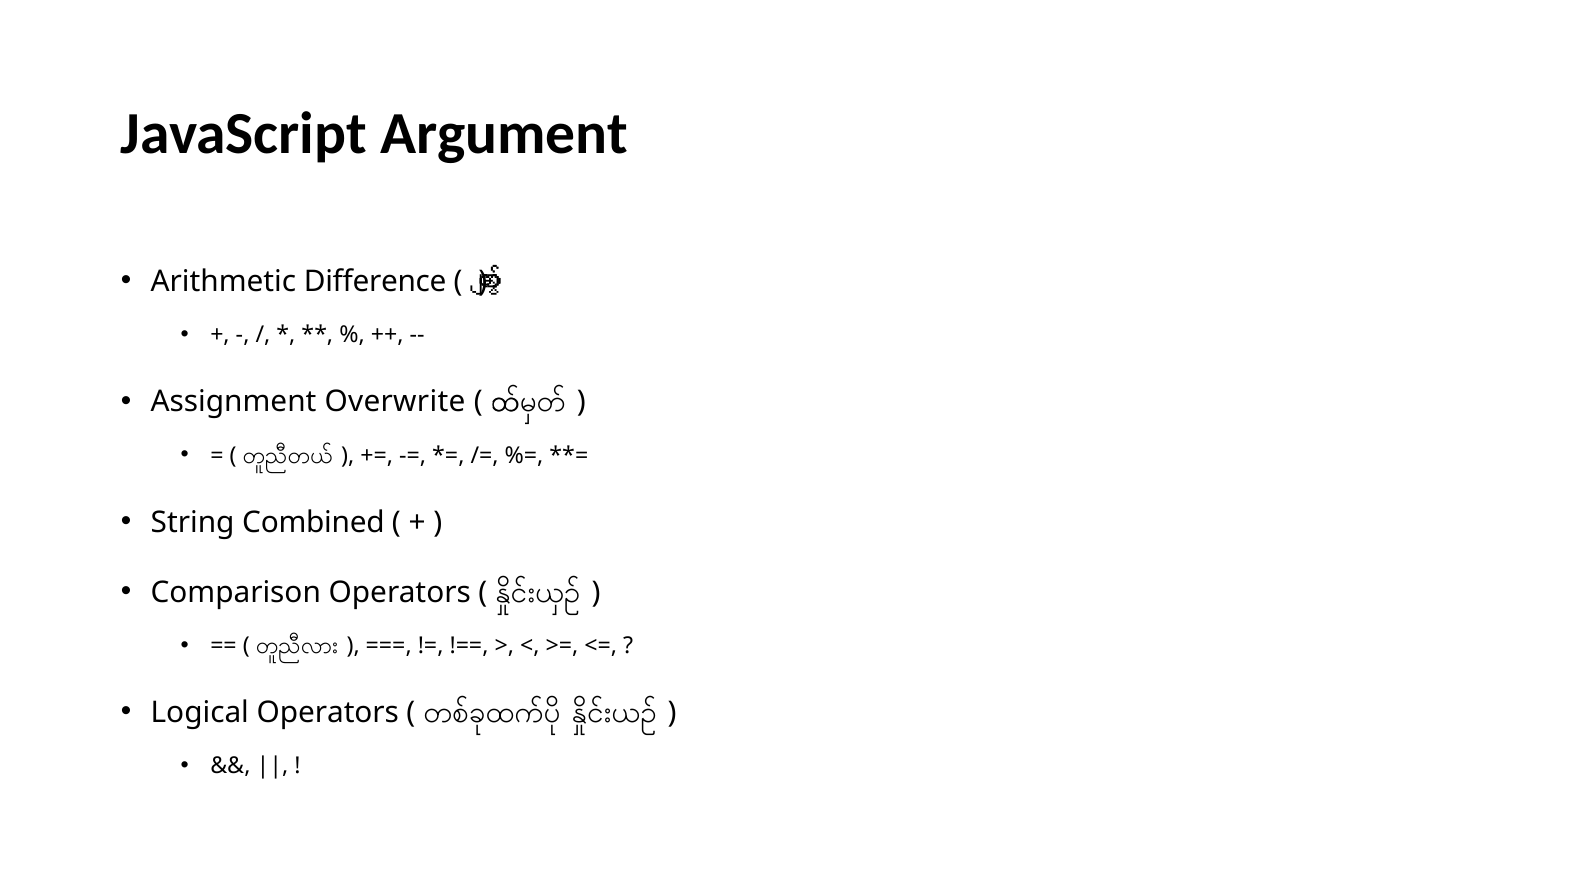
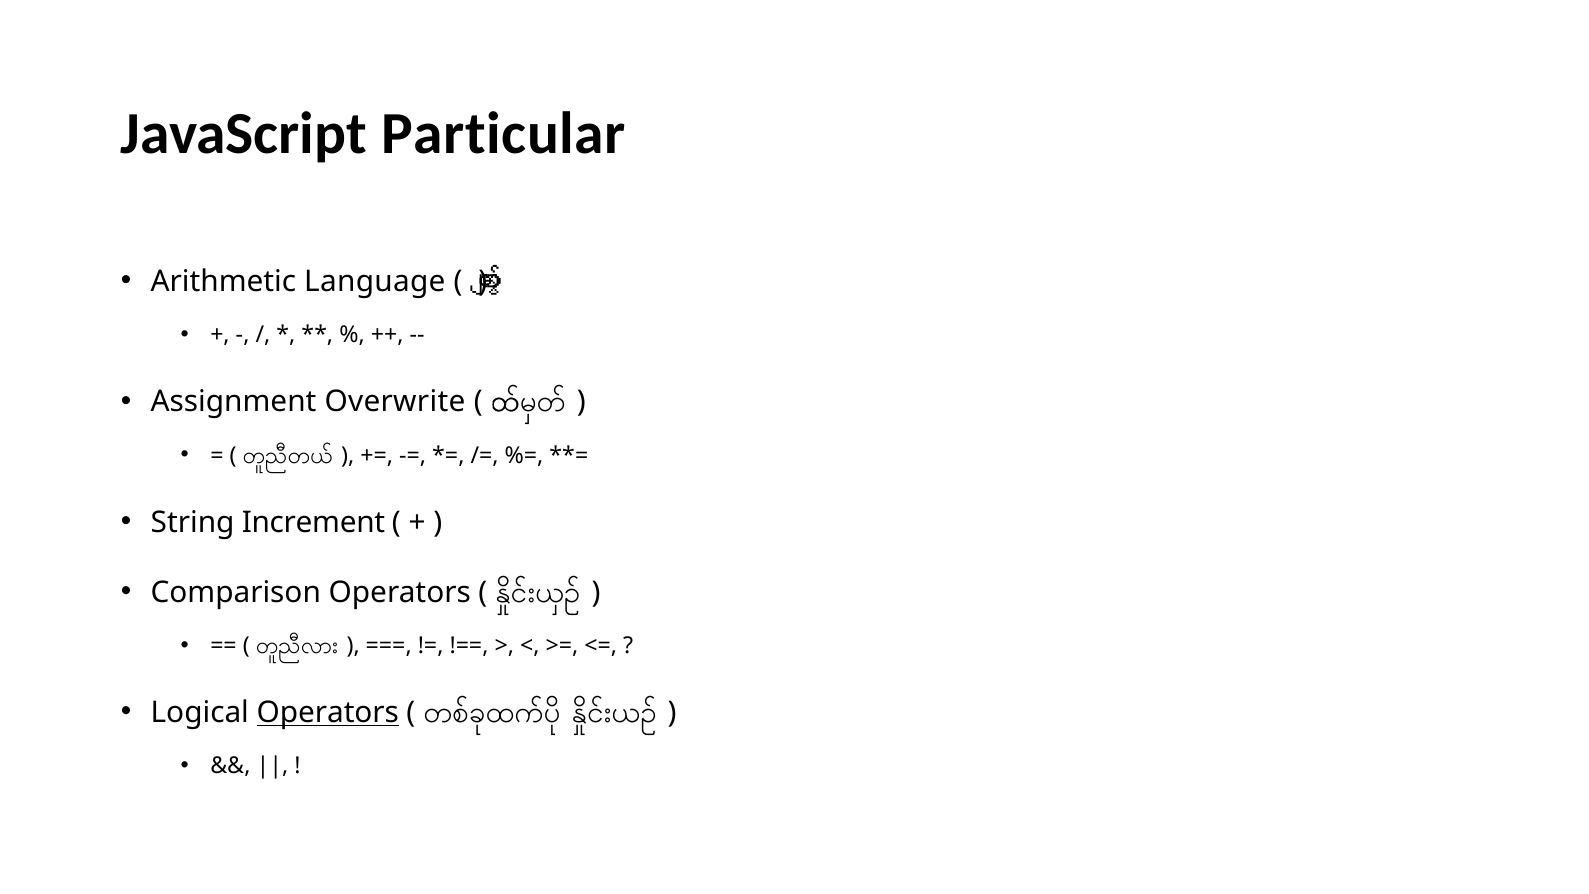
Argument: Argument -> Particular (504, 133)
Difference: Difference -> Language (375, 282)
Combined: Combined -> Increment (313, 522)
Operators underline: none -> present (328, 713)
